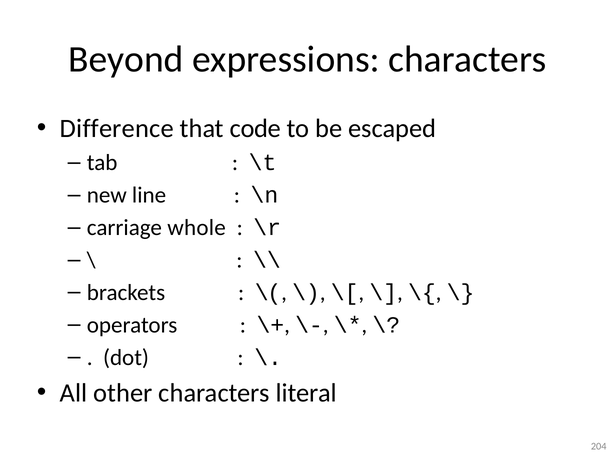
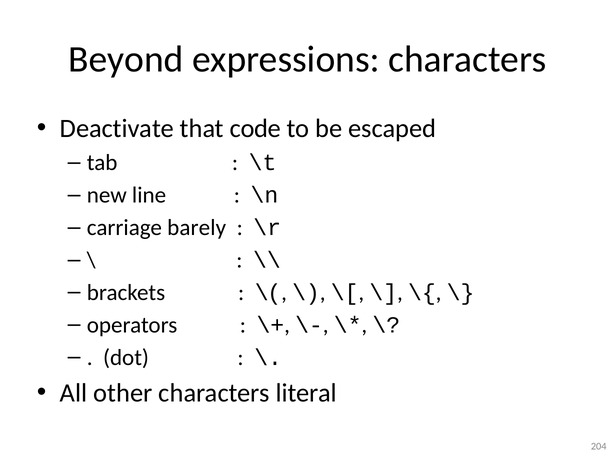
Difference: Difference -> Deactivate (117, 128)
whole: whole -> barely (197, 228)
